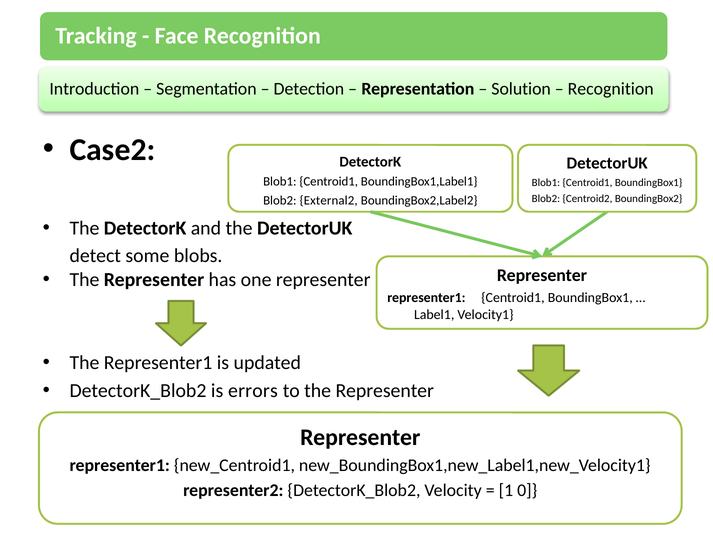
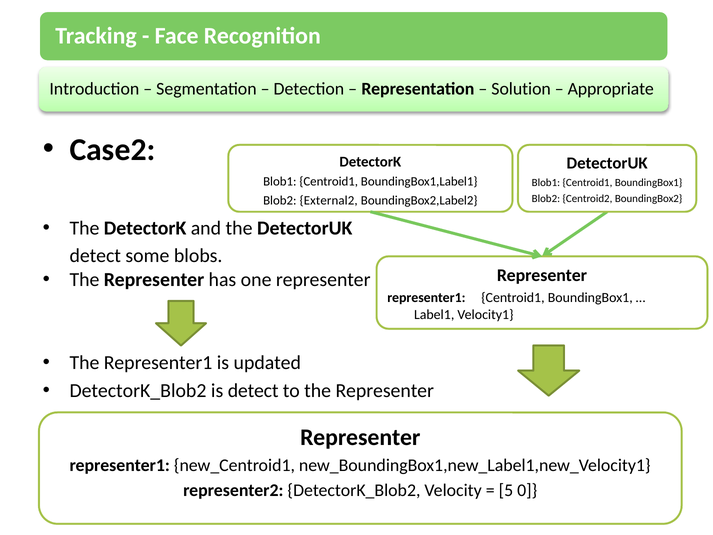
Recognition: Recognition -> Appropriate (611, 89)
is errors: errors -> detect (253, 390)
1: 1 -> 5 (506, 490)
